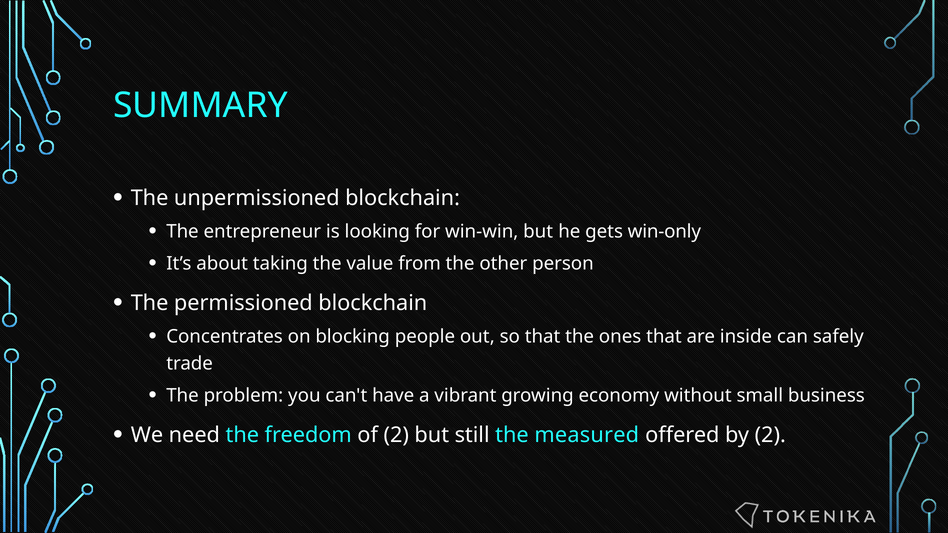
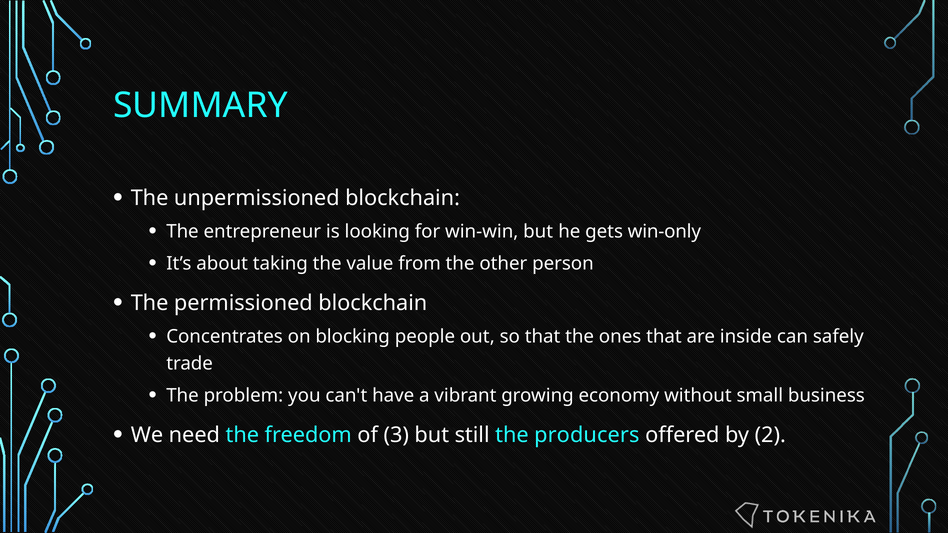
of 2: 2 -> 3 (396, 435)
measured: measured -> producers (587, 435)
